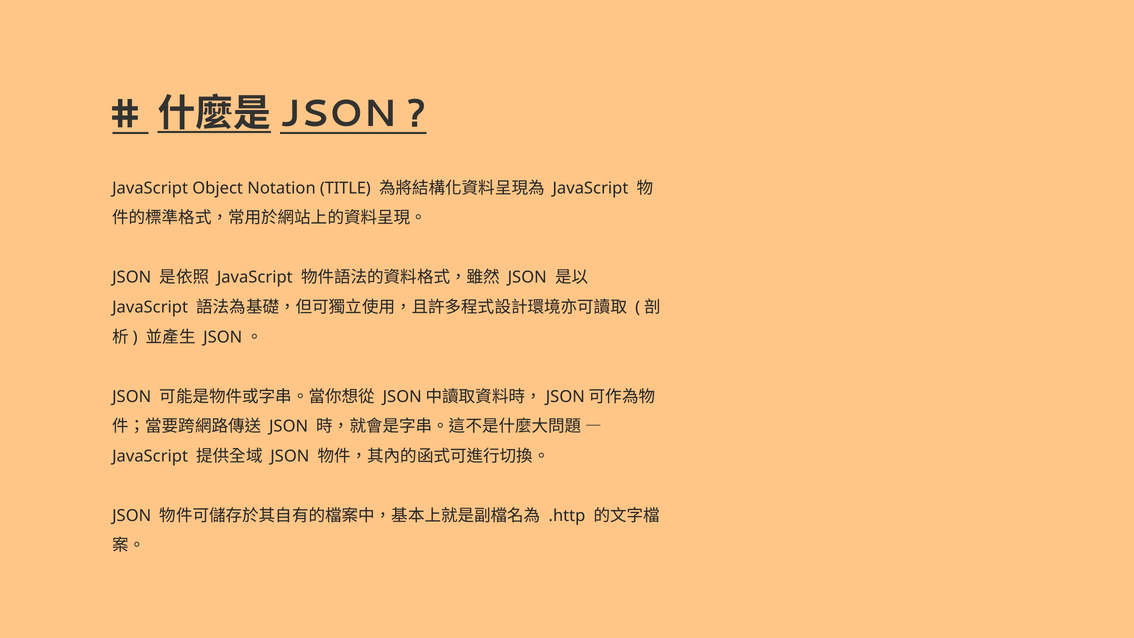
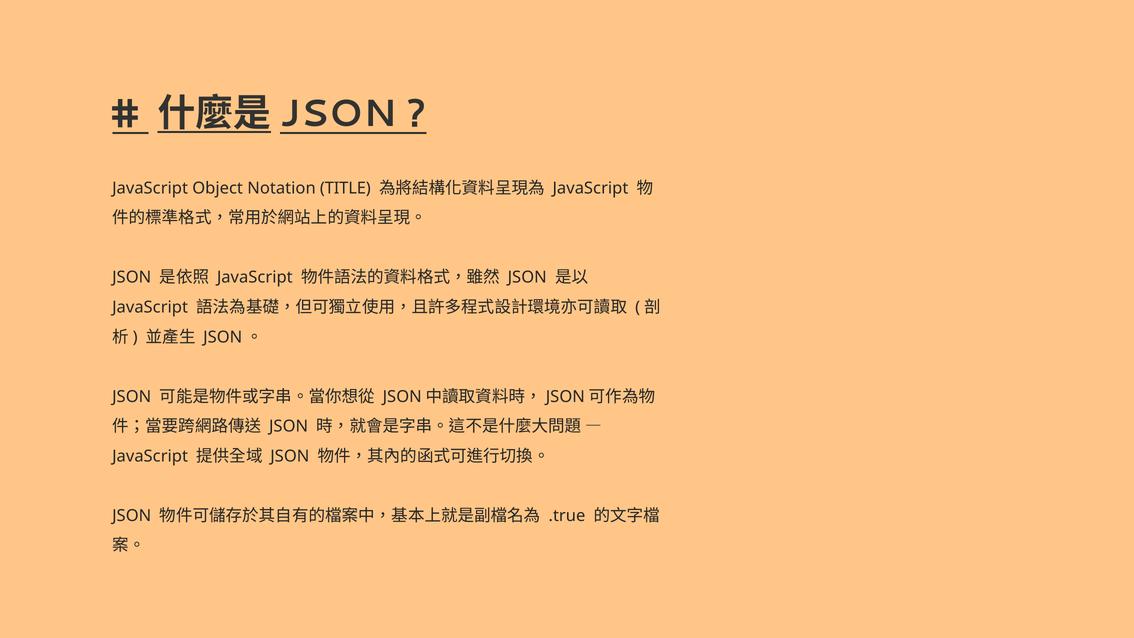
.http: .http -> .true (567, 516)
